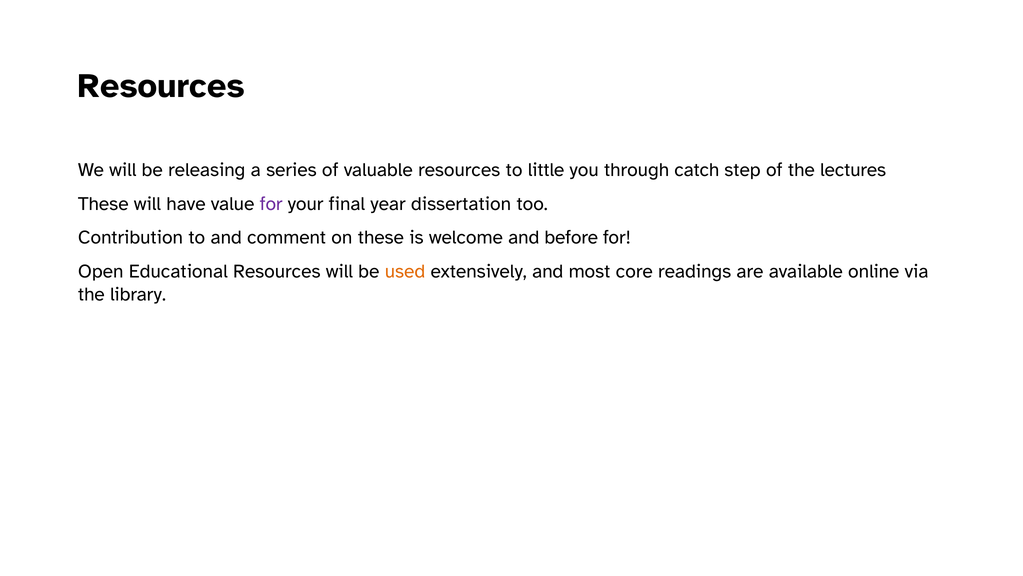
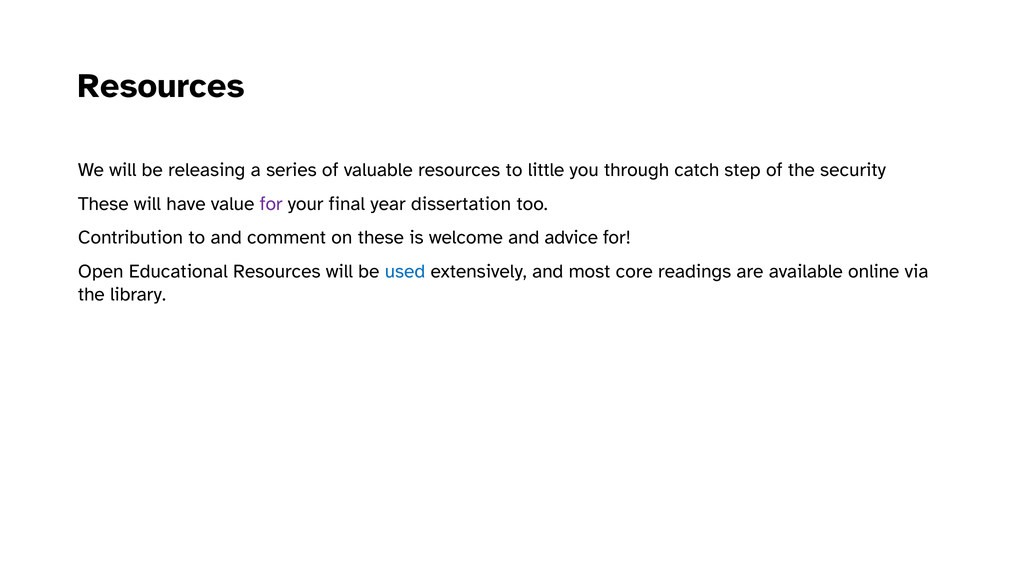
lectures: lectures -> security (853, 170)
before: before -> advice (571, 237)
used colour: orange -> blue (405, 271)
